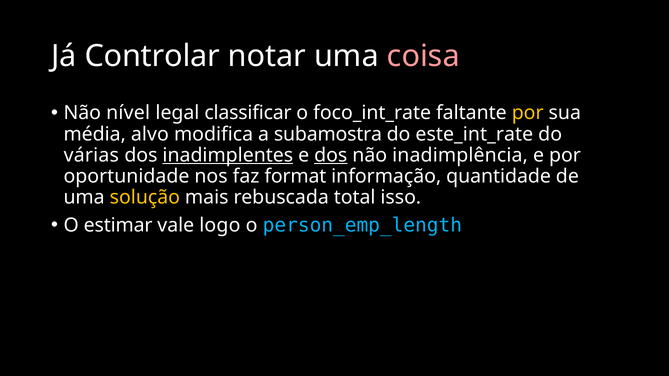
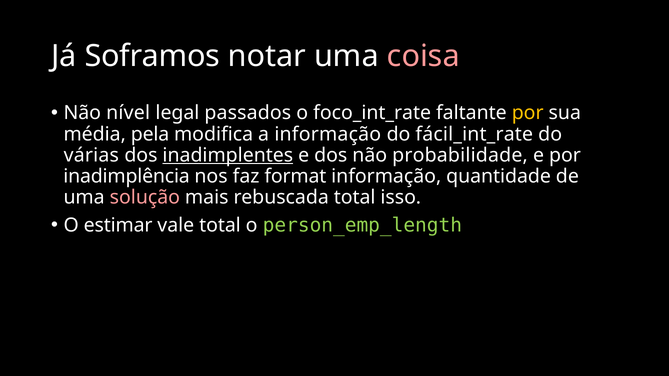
Controlar: Controlar -> Soframos (152, 56)
classificar: classificar -> passados (248, 113)
alvo: alvo -> pela (150, 134)
a subamostra: subamostra -> informação (328, 134)
este_int_rate: este_int_rate -> fácil_int_rate (474, 134)
dos underline: present -> none (331, 155)
inadimplência: inadimplência -> probabilidade (460, 155)
oportunidade: oportunidade -> inadimplência (127, 176)
solução colour: yellow -> pink (145, 197)
vale logo: logo -> total (220, 225)
person_emp_length colour: light blue -> light green (362, 225)
